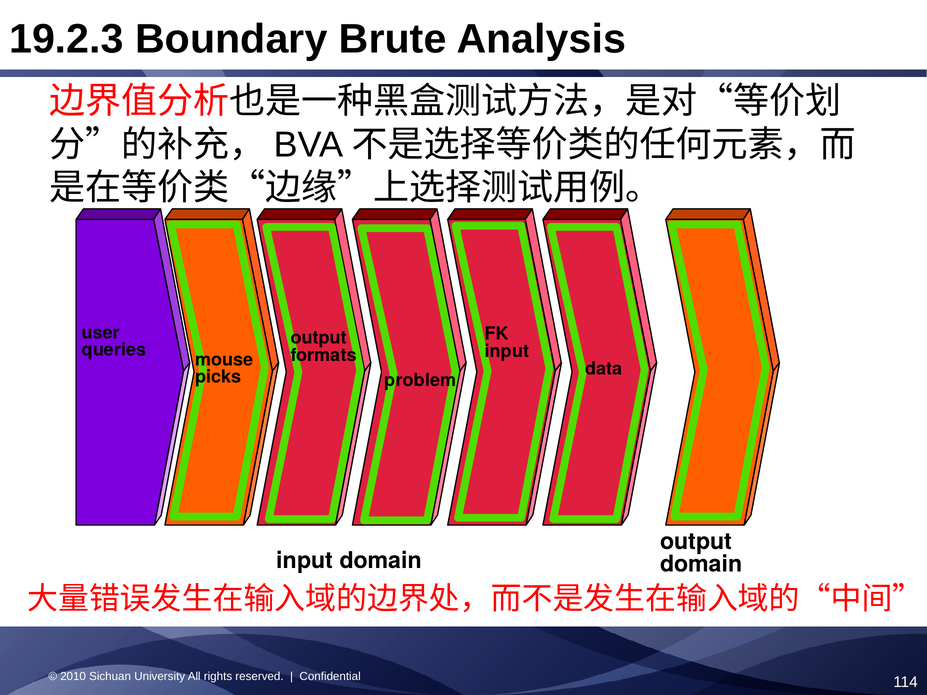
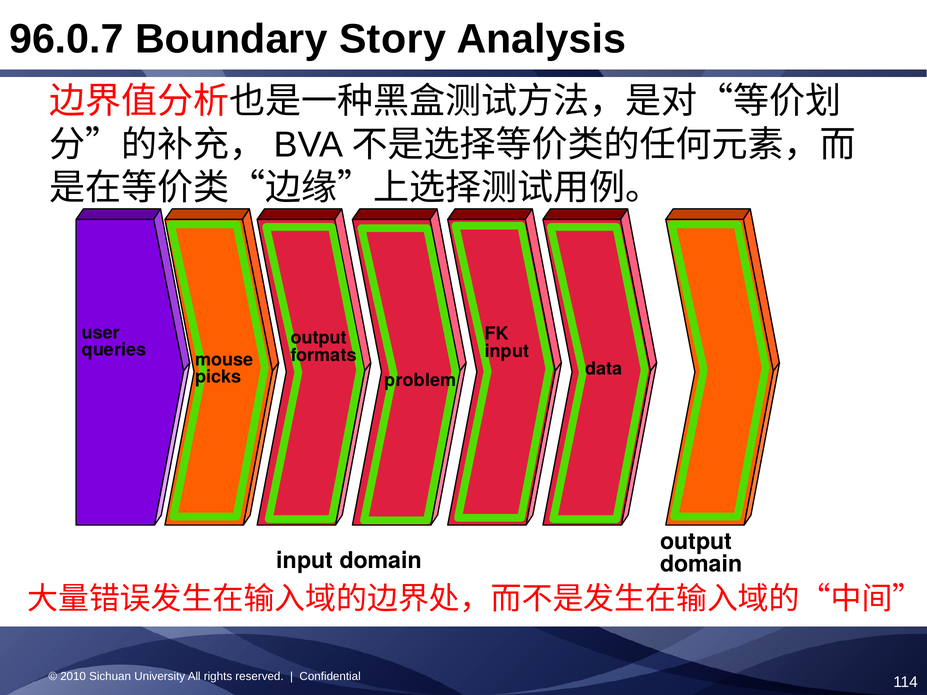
19.2.3: 19.2.3 -> 96.0.7 (66, 39)
Brute: Brute -> Story (393, 39)
